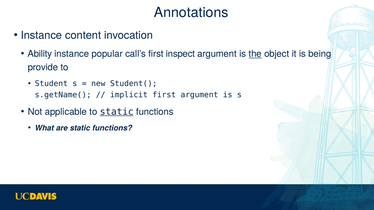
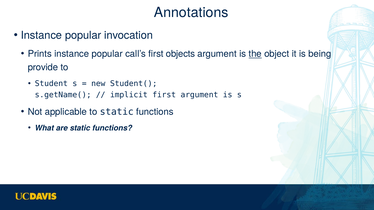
content: content -> popular (83, 35)
Ability: Ability -> Prints (40, 54)
inspect: inspect -> objects (180, 54)
static underline: present -> none (117, 112)
